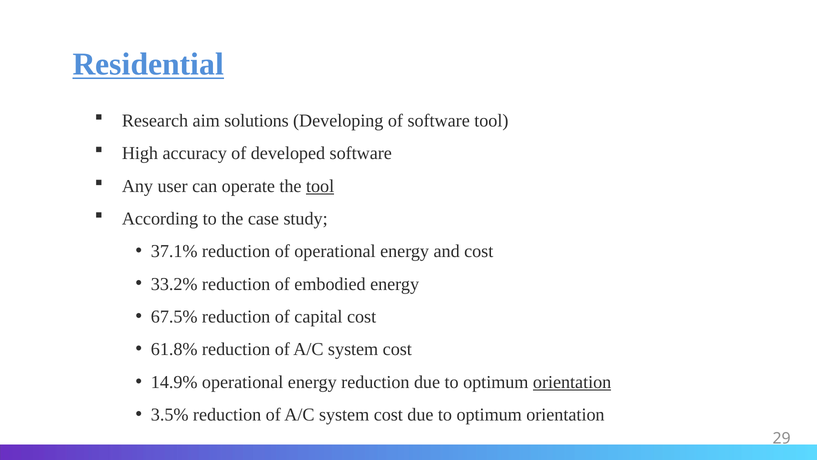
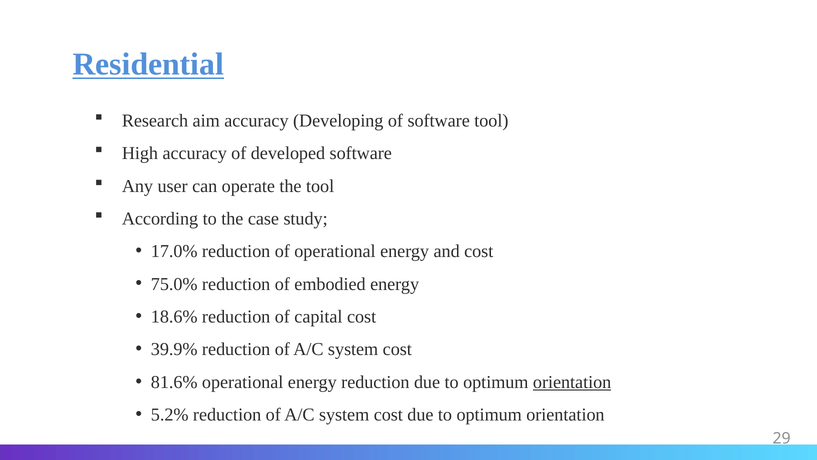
aim solutions: solutions -> accuracy (256, 121)
tool underline: present -> none (320, 186)
37.1%: 37.1% -> 17.0% (174, 251)
33.2%: 33.2% -> 75.0% (174, 284)
67.5%: 67.5% -> 18.6% (174, 316)
61.8%: 61.8% -> 39.9% (174, 349)
14.9%: 14.9% -> 81.6% (174, 382)
3.5%: 3.5% -> 5.2% (170, 414)
